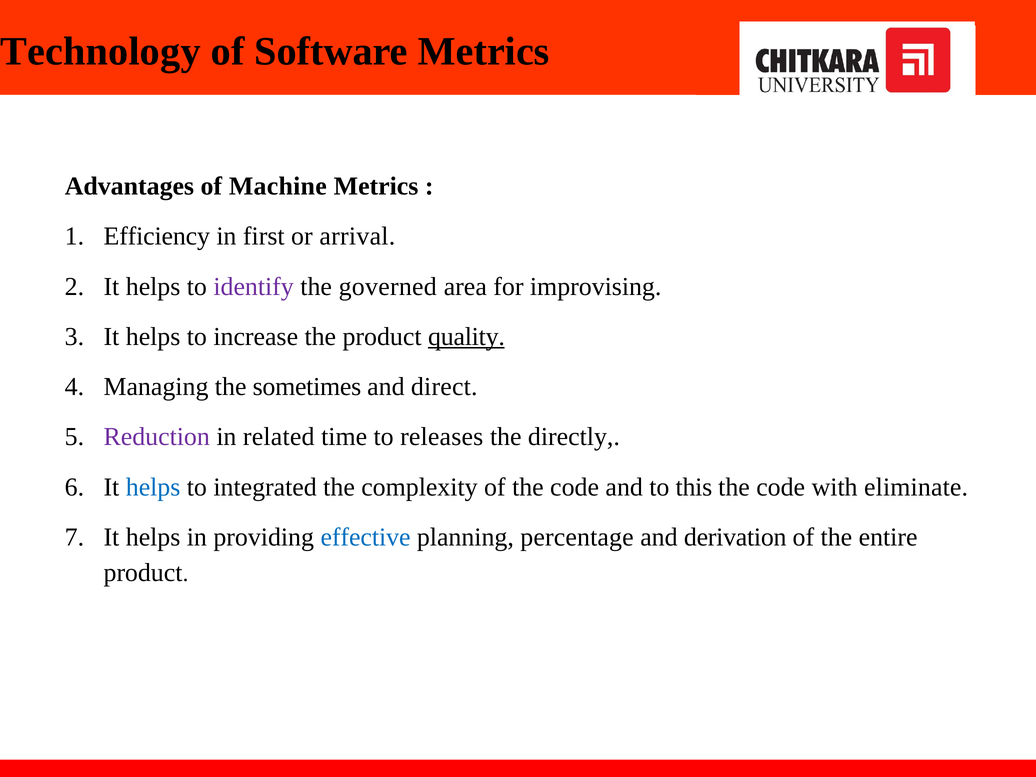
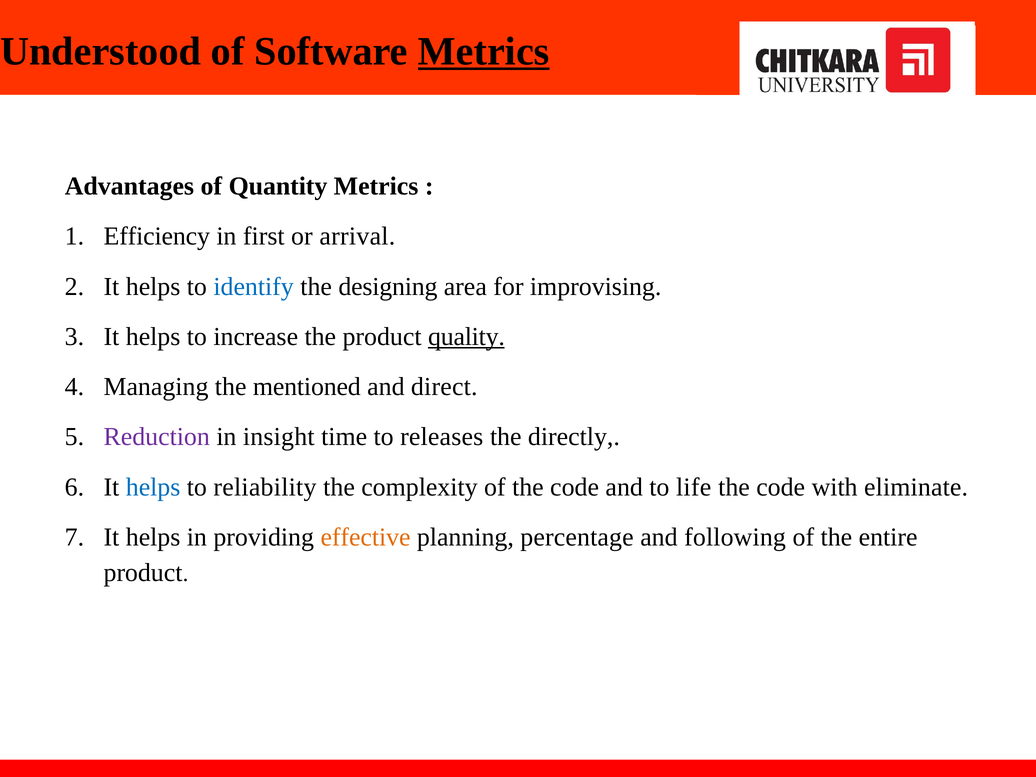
Technology: Technology -> Understood (101, 52)
Metrics underline: none -> present (484, 52)
Machine: Machine -> Quantity (278, 186)
identify colour: purple -> blue (254, 287)
governed: governed -> designing (388, 287)
sometimes: sometimes -> mentioned (307, 387)
related: related -> insight (279, 437)
integrated: integrated -> reliability (265, 487)
this: this -> life (694, 487)
effective colour: blue -> orange (366, 537)
derivation: derivation -> following (735, 537)
